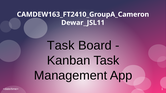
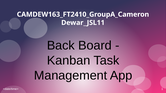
Task: Task -> Back (61, 46)
